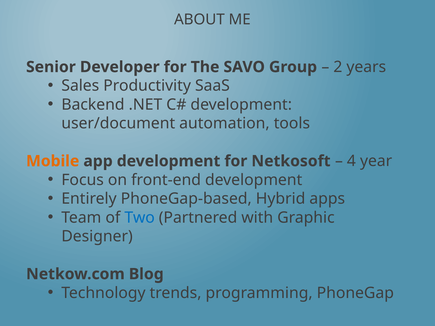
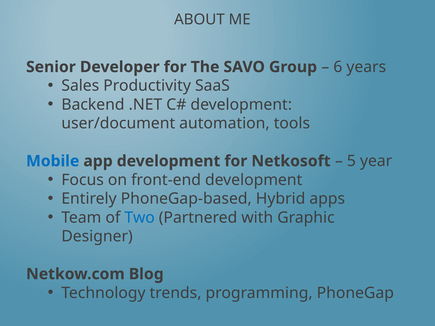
2: 2 -> 6 (338, 67)
Mobile colour: orange -> blue (53, 161)
4: 4 -> 5 (351, 161)
